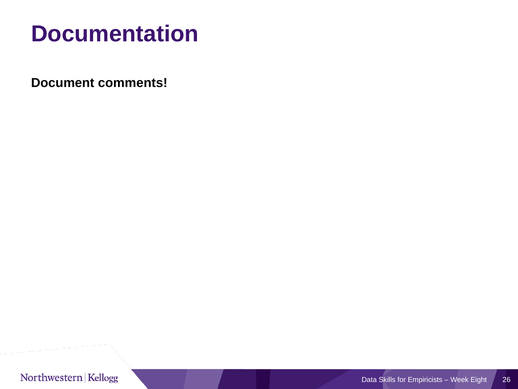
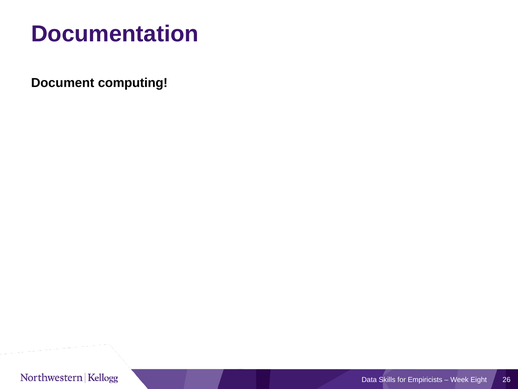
comments: comments -> computing (133, 83)
